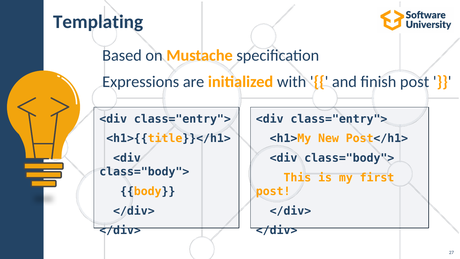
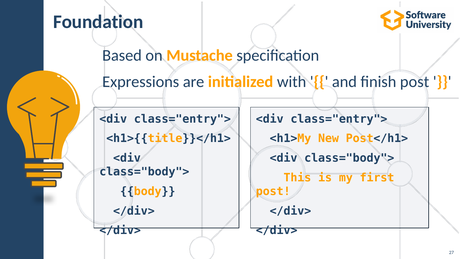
Templating: Templating -> Foundation (98, 22)
